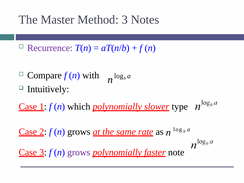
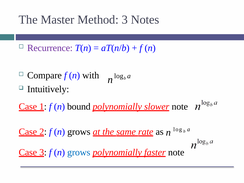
which: which -> bound (79, 107)
type: type -> note (180, 107)
grows colour: purple -> blue (79, 152)
